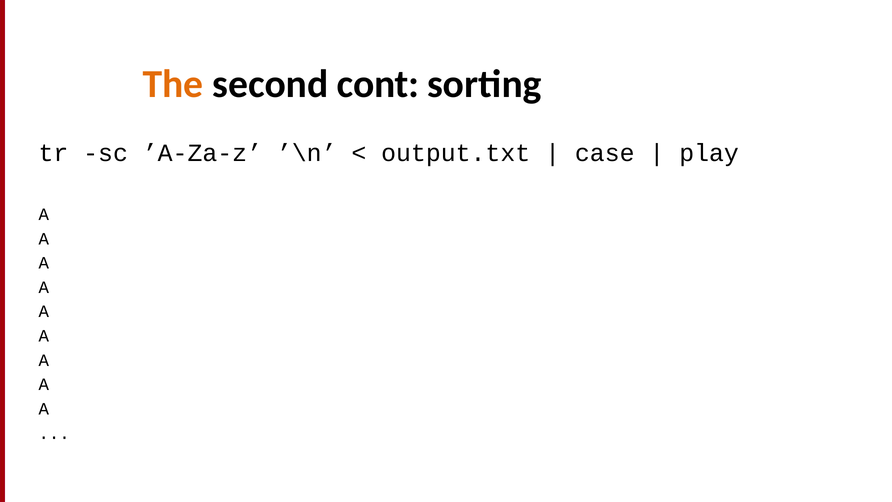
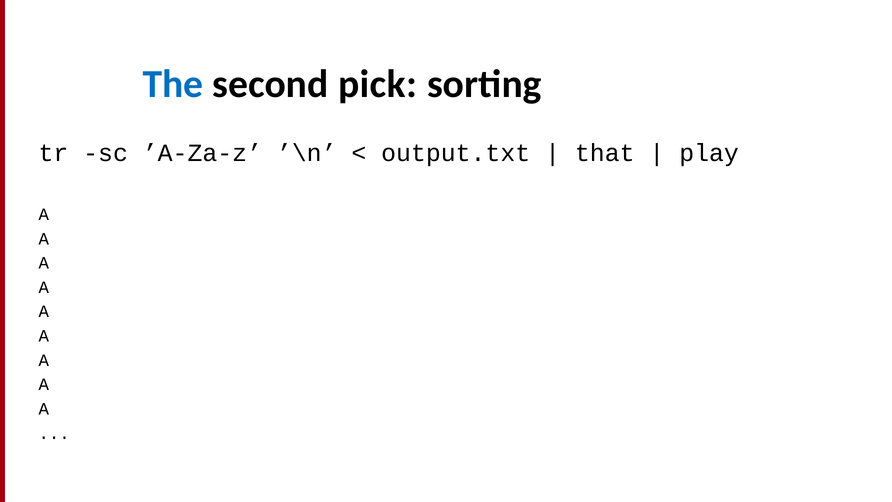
The colour: orange -> blue (173, 84)
cont: cont -> pick (378, 84)
case: case -> that (605, 153)
